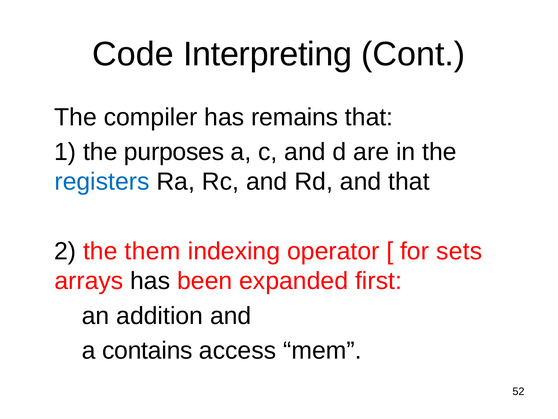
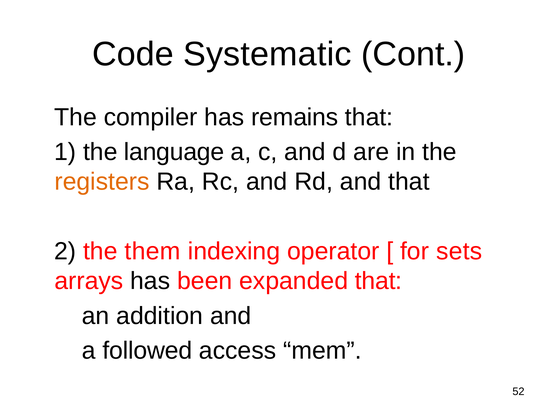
Interpreting: Interpreting -> Systematic (267, 54)
purposes: purposes -> language (174, 152)
registers colour: blue -> orange (102, 182)
expanded first: first -> that (379, 281)
contains: contains -> followed (147, 350)
